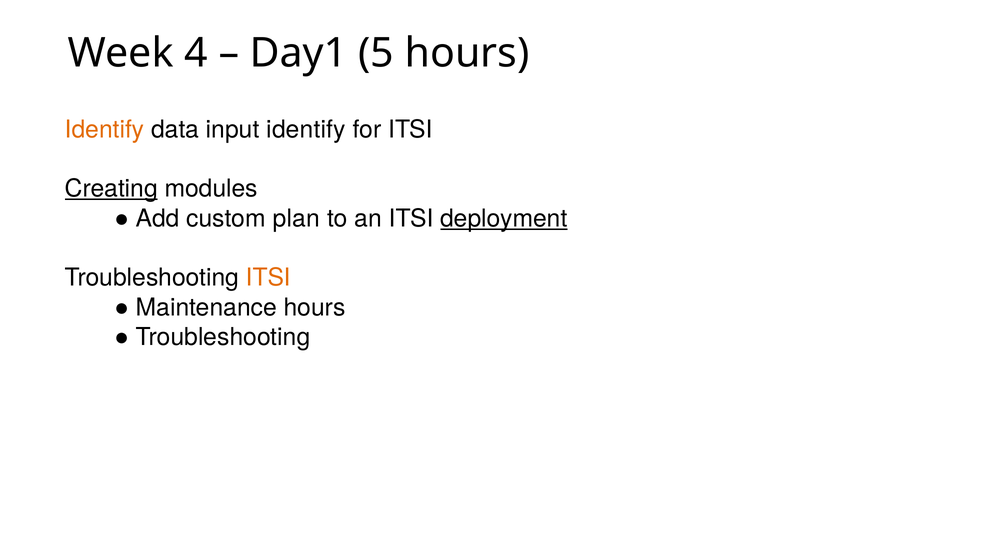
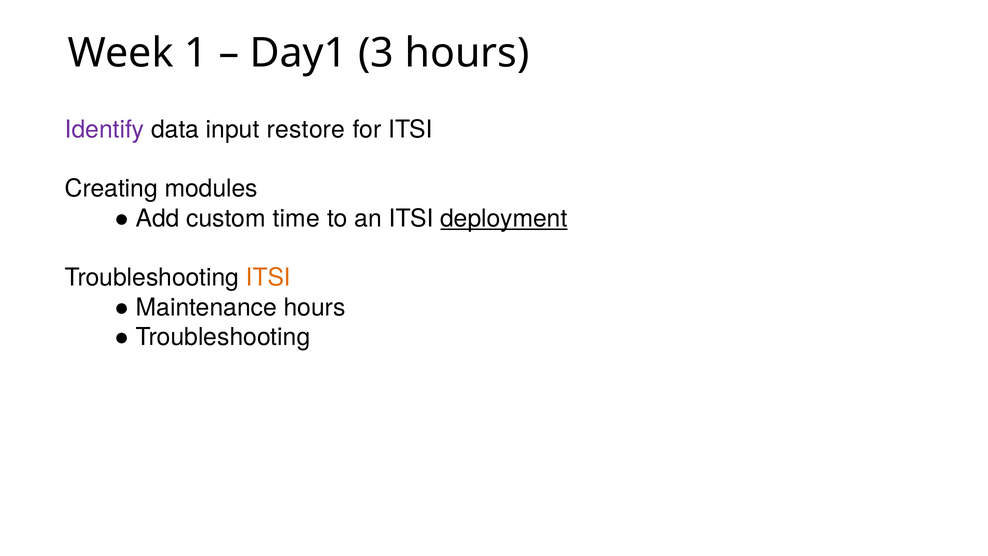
4: 4 -> 1 (196, 53)
5: 5 -> 3 (376, 53)
Identify colour: orange -> purple (105, 129)
input identify: identify -> restore (306, 129)
Creating underline: present -> none (111, 189)
plan: plan -> time (296, 218)
